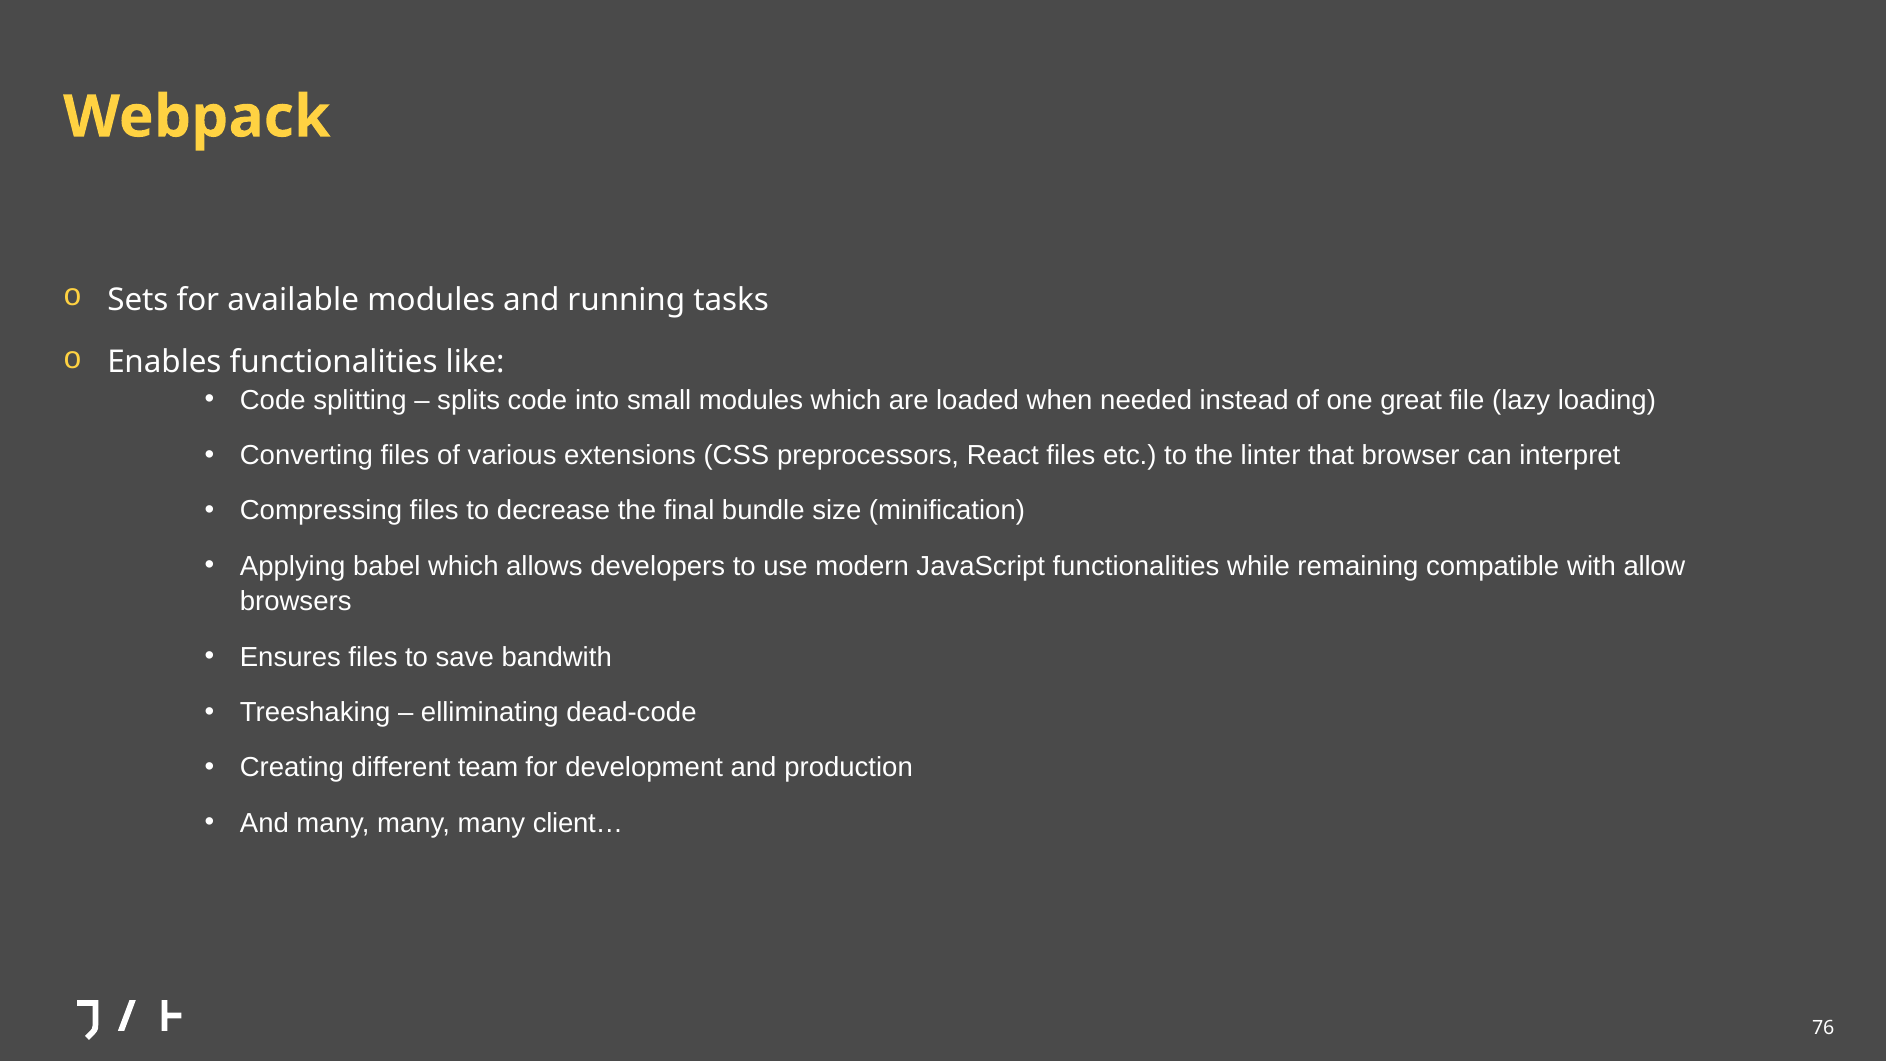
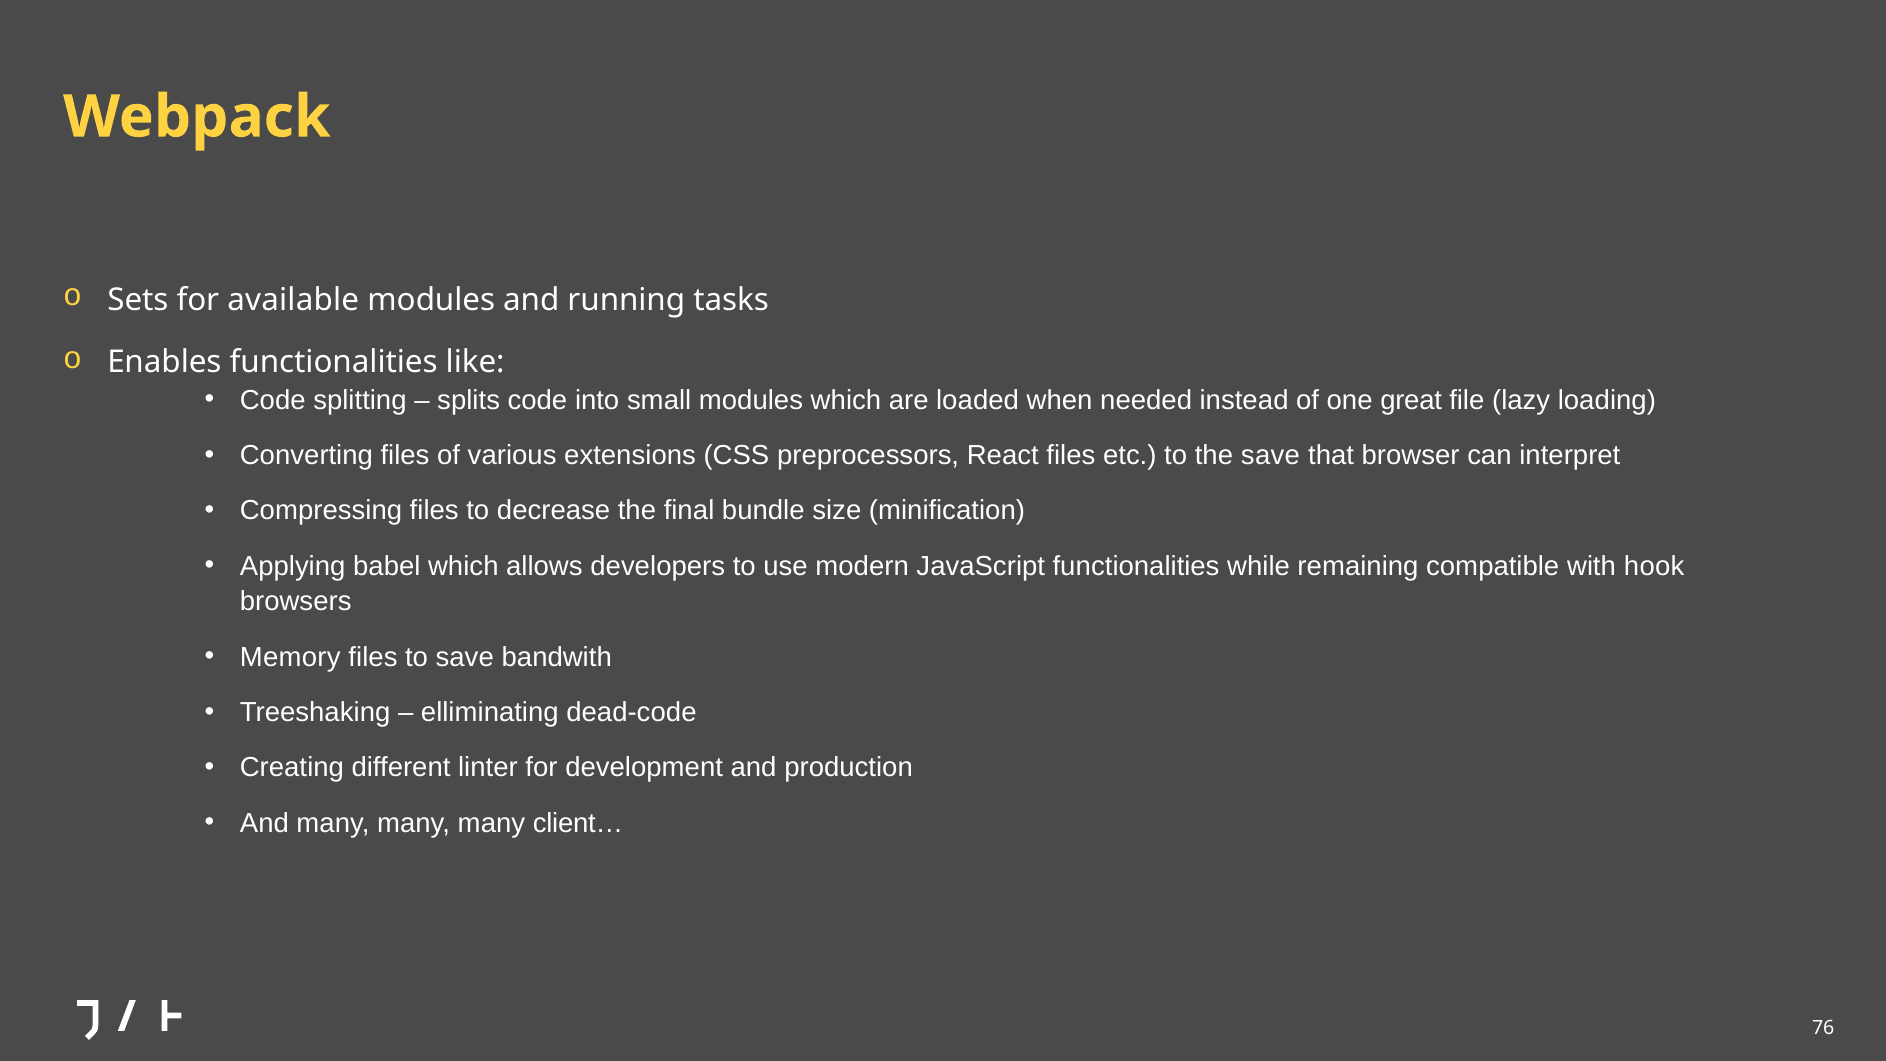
the linter: linter -> save (1270, 455)
allow: allow -> hook (1654, 566)
Ensures: Ensures -> Memory (290, 657)
team: team -> linter (488, 768)
